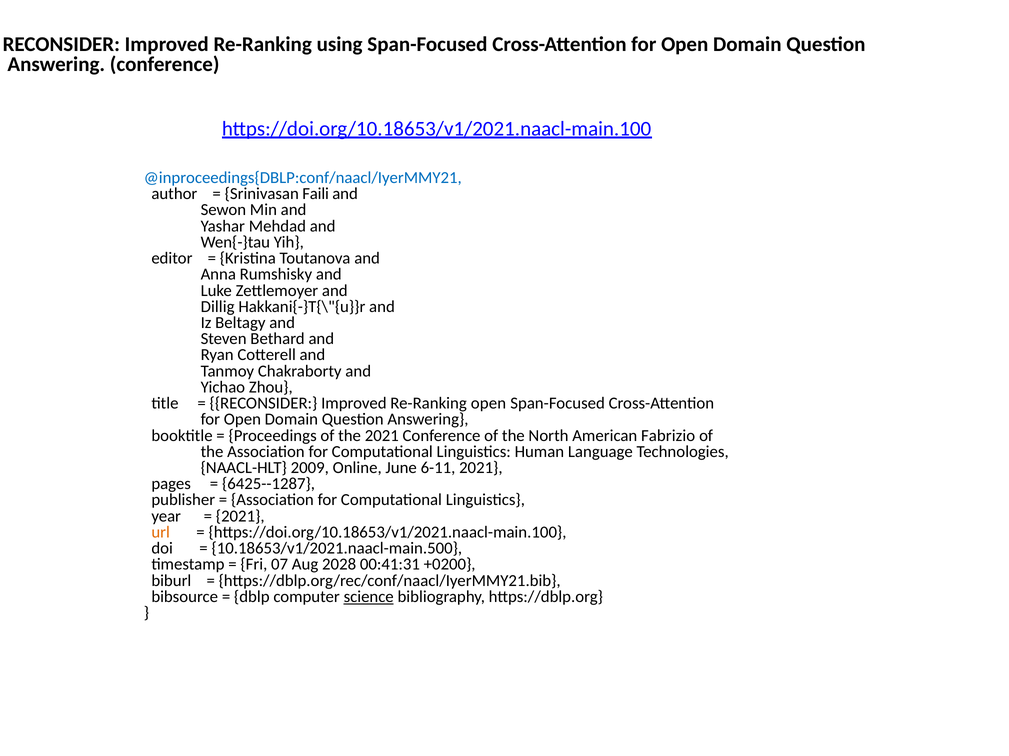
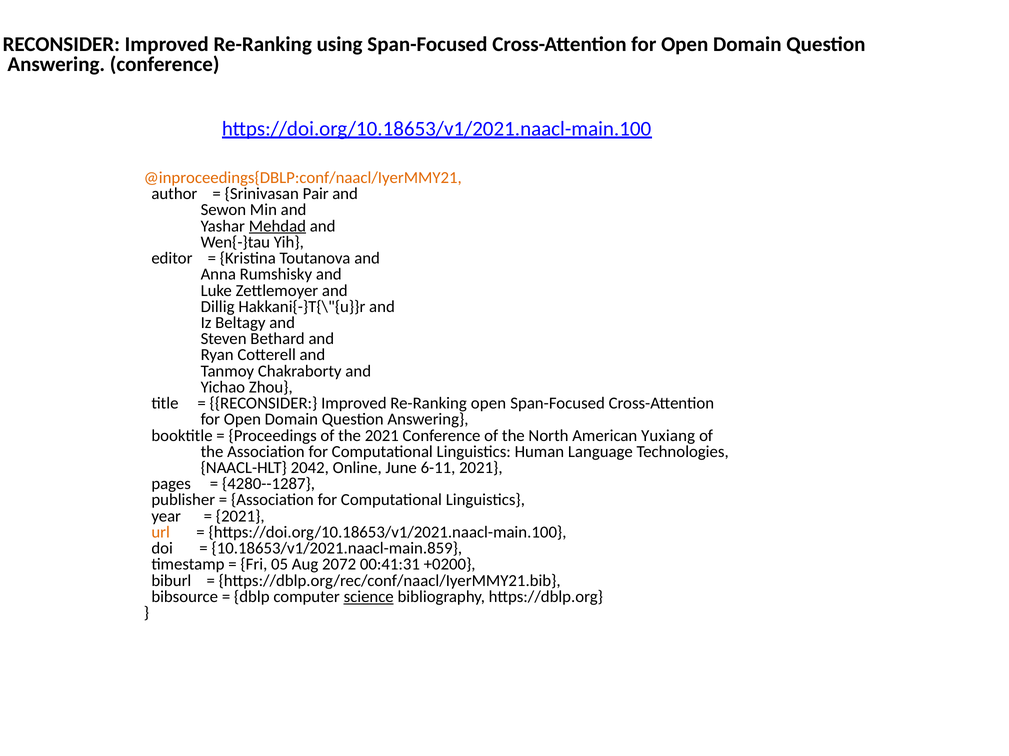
@inproceedings{DBLP:conf/naacl/IyerMMY21 colour: blue -> orange (303, 178)
Faili: Faili -> Pair (316, 194)
Mehdad underline: none -> present (277, 226)
Fabrizio: Fabrizio -> Yuxiang (668, 436)
2009: 2009 -> 2042 (310, 468)
6425--1287: 6425--1287 -> 4280--1287 (268, 484)
10.18653/v1/2021.naacl-main.500: 10.18653/v1/2021.naacl-main.500 -> 10.18653/v1/2021.naacl-main.859 (337, 549)
07: 07 -> 05 (280, 565)
2028: 2028 -> 2072 (339, 565)
